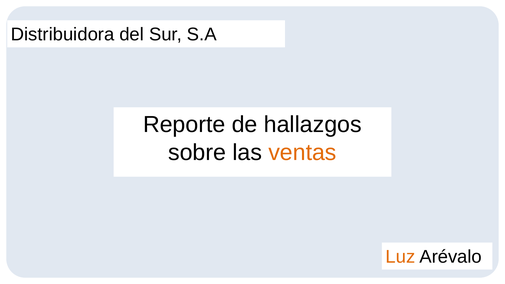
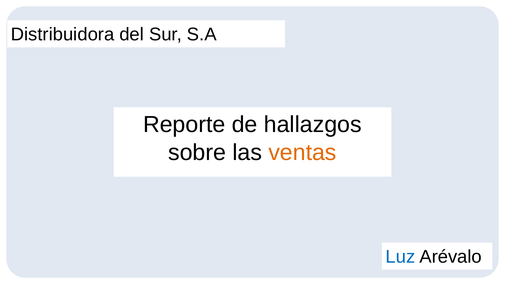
Luz colour: orange -> blue (400, 257)
